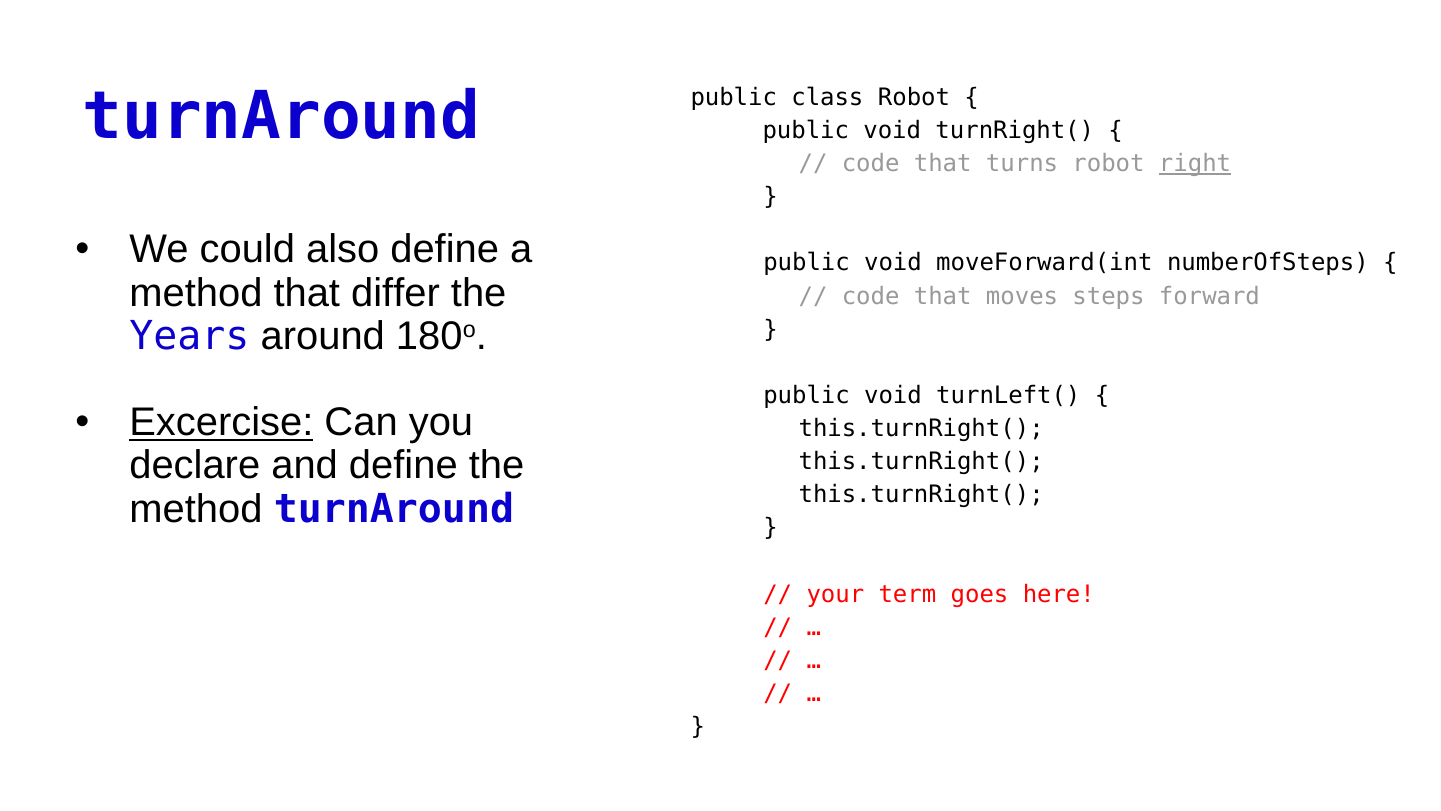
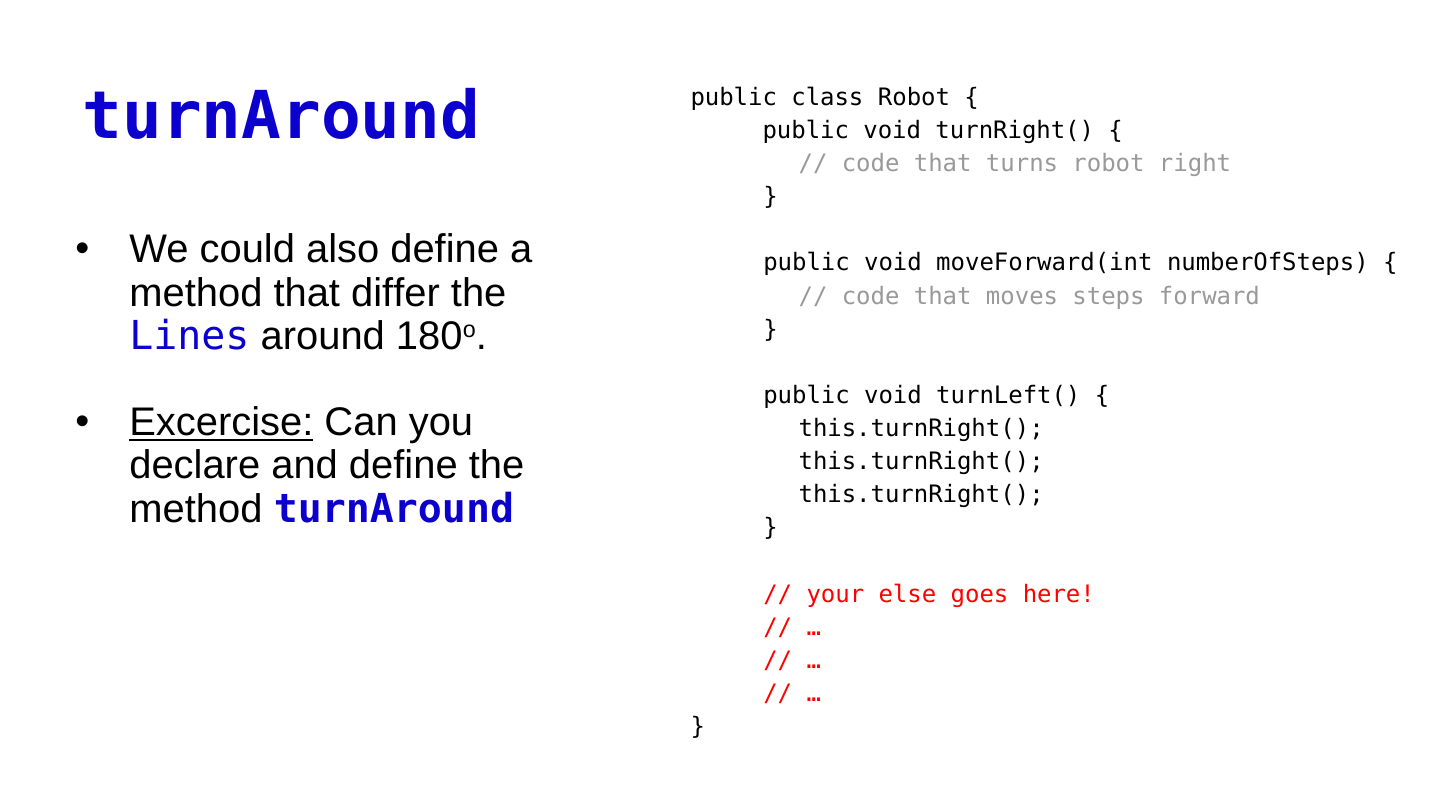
right underline: present -> none (1195, 164)
Years: Years -> Lines (189, 336)
term: term -> else (907, 594)
